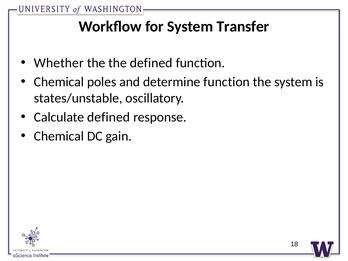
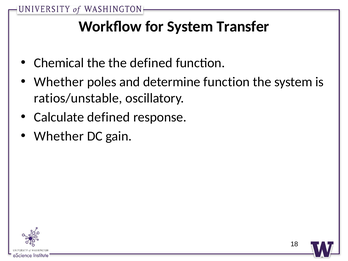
Whether: Whether -> Chemical (59, 63)
Chemical: Chemical -> Whether (59, 82)
states/unstable: states/unstable -> ratios/unstable (78, 98)
Chemical: Chemical -> Whether (59, 136)
